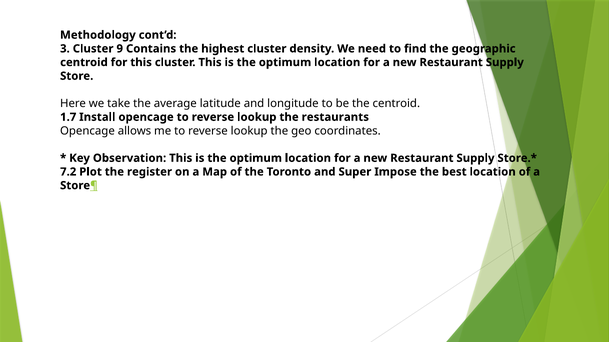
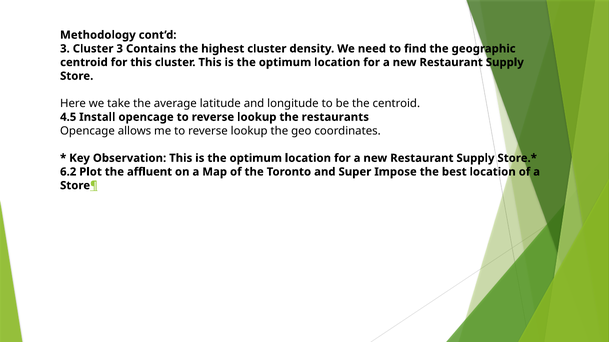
Cluster 9: 9 -> 3 (120, 49)
1.7: 1.7 -> 4.5 (68, 117)
7.2: 7.2 -> 6.2 (68, 172)
register: register -> affluent (150, 172)
